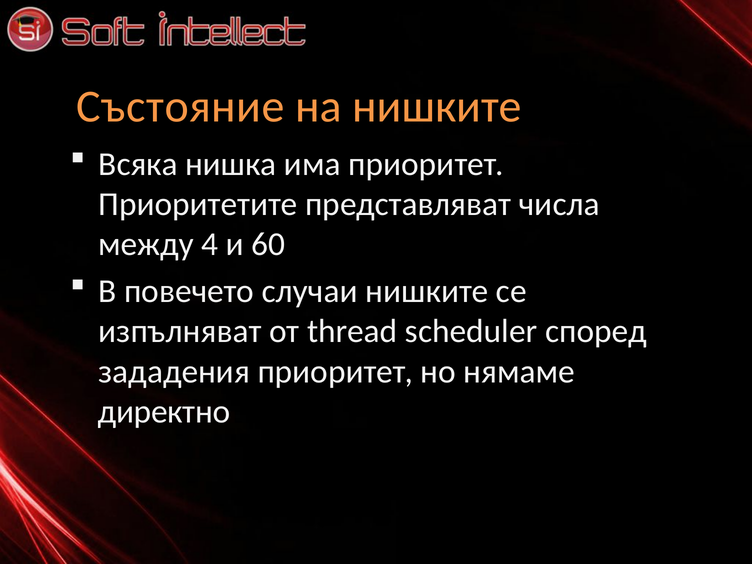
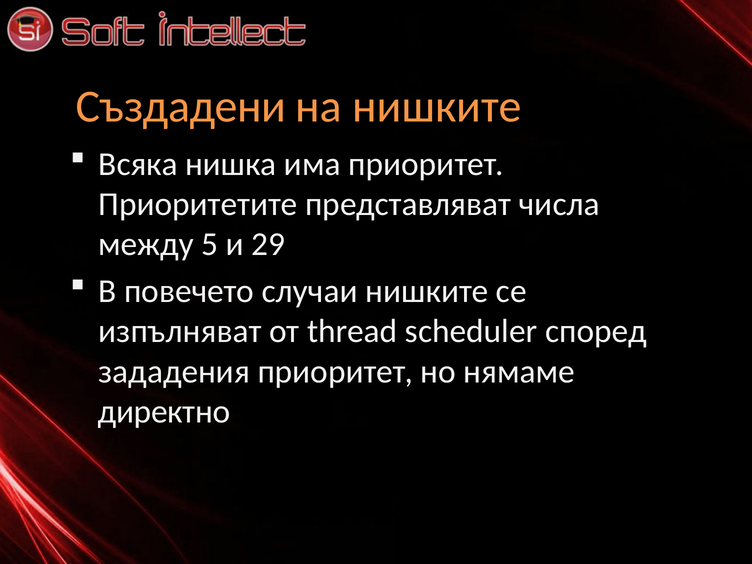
Състояние: Състояние -> Създадени (181, 107)
4: 4 -> 5 (210, 244)
60: 60 -> 29 (268, 244)
